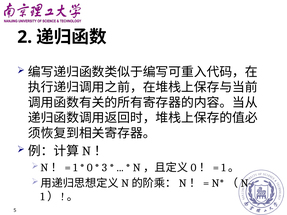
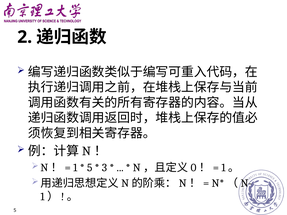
0: 0 -> 5 (90, 168)
